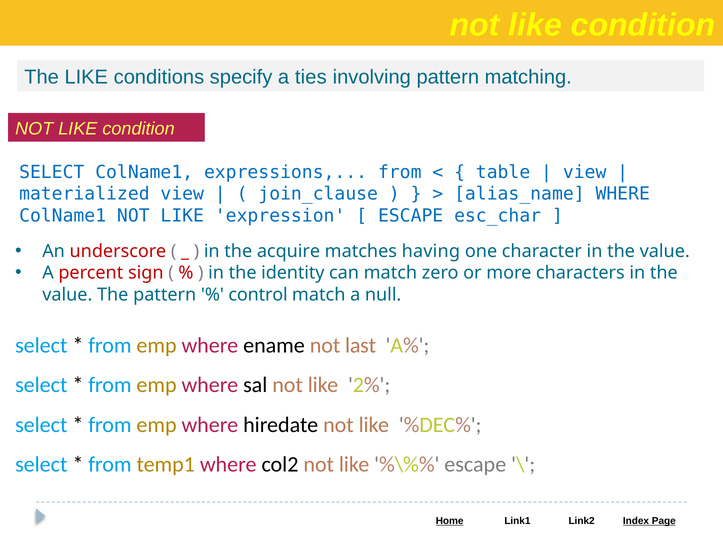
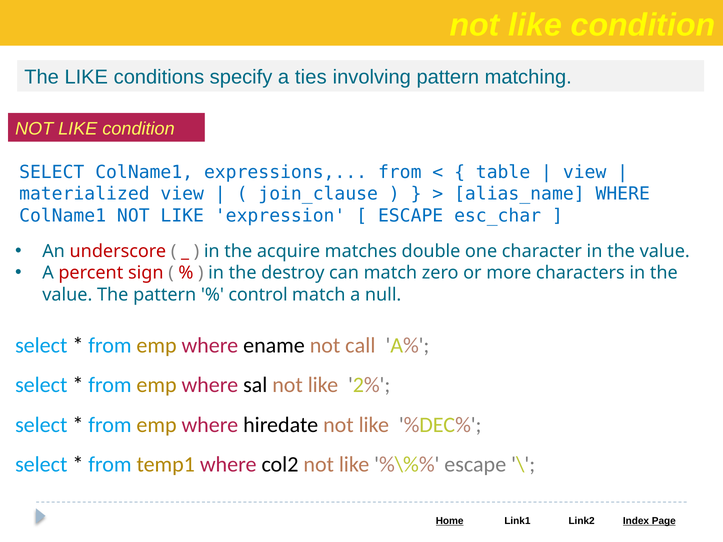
having: having -> double (431, 251)
identity: identity -> destroy (293, 273)
last: last -> call (360, 346)
